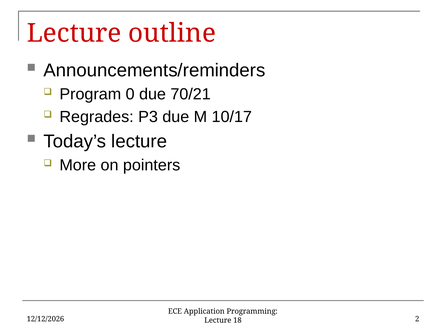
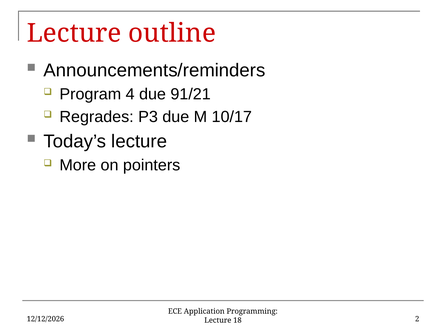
0: 0 -> 4 (130, 94)
70/21: 70/21 -> 91/21 (191, 94)
